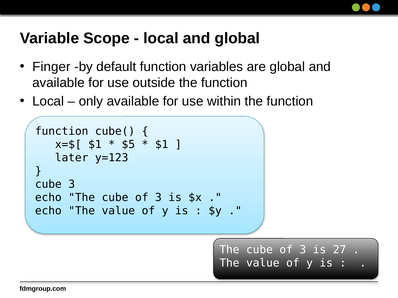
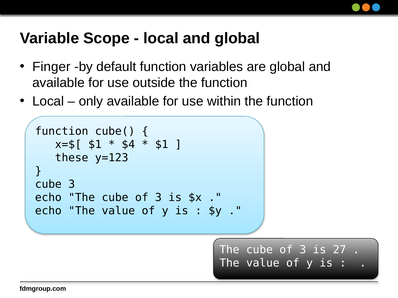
$5: $5 -> $4 (128, 145)
later: later -> these (72, 158)
